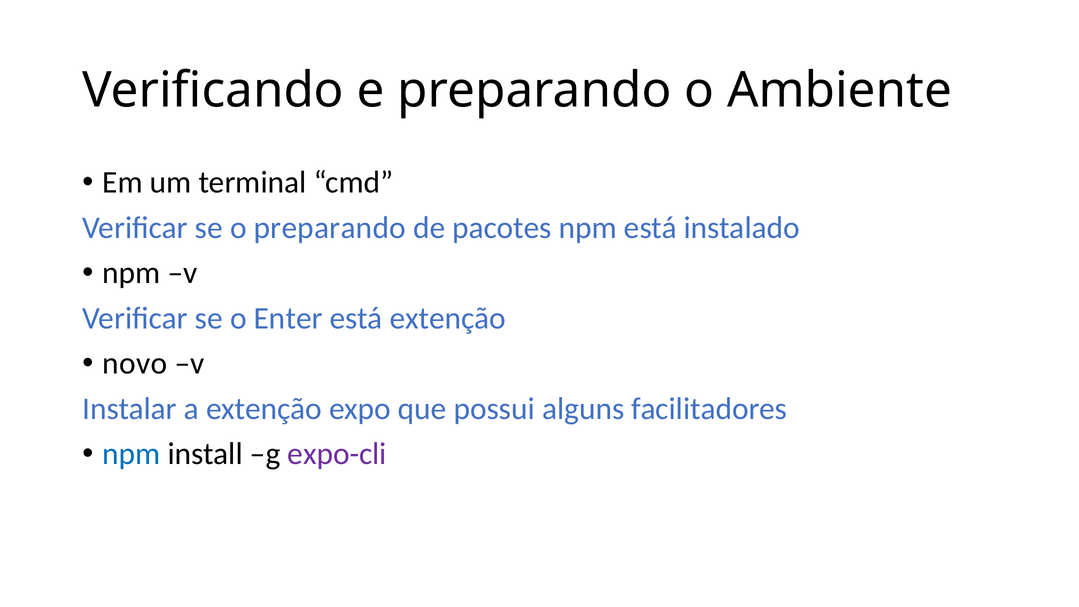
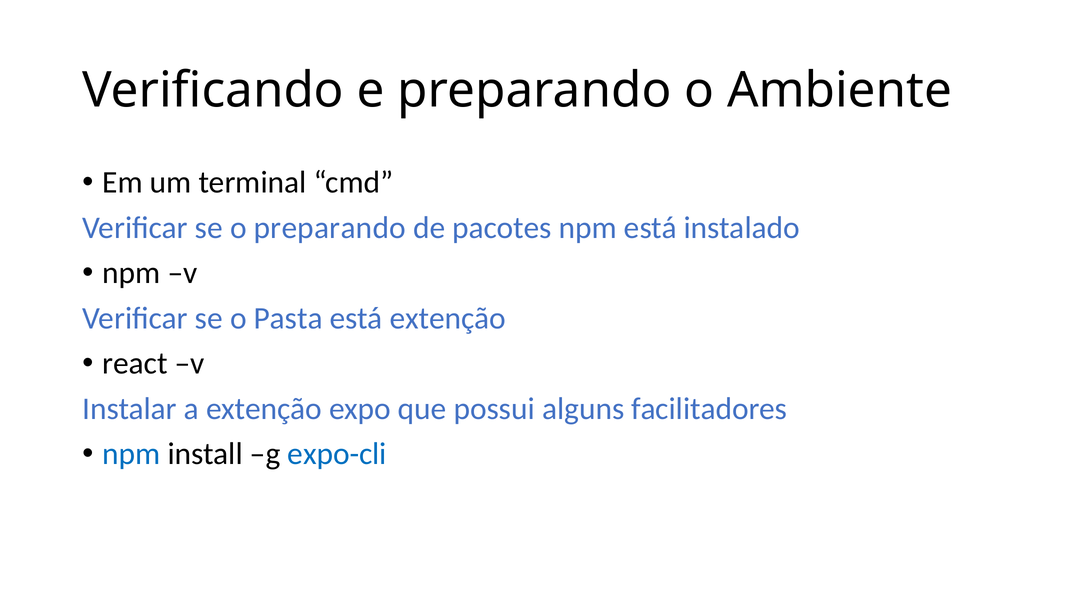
Enter: Enter -> Pasta (288, 318)
novo: novo -> react (135, 363)
expo-cli colour: purple -> blue (337, 454)
